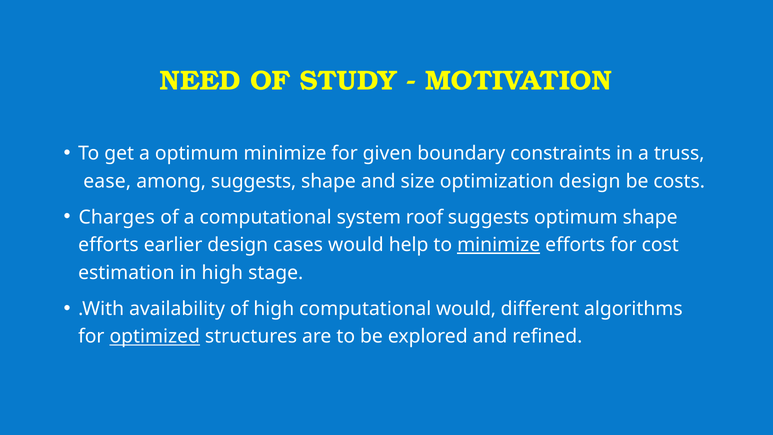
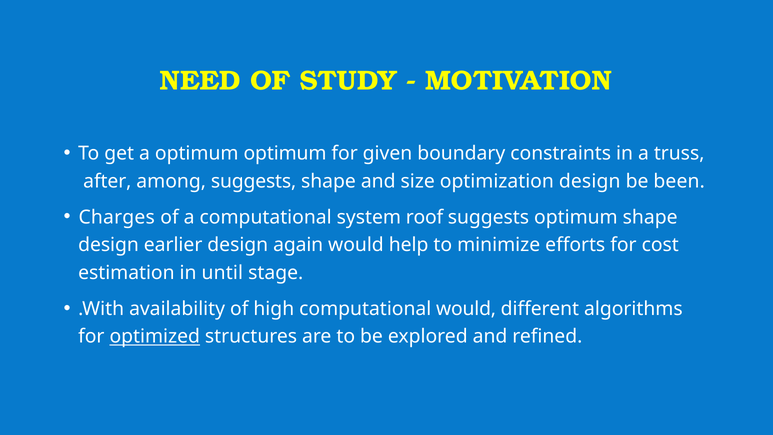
optimum minimize: minimize -> optimum (285, 153)
ease: ease -> after (107, 181)
costs: costs -> been (679, 181)
efforts: efforts -> design (109, 245)
cases: cases -> again (298, 245)
minimize underline: present -> none (499, 245)
in high: high -> until (222, 273)
